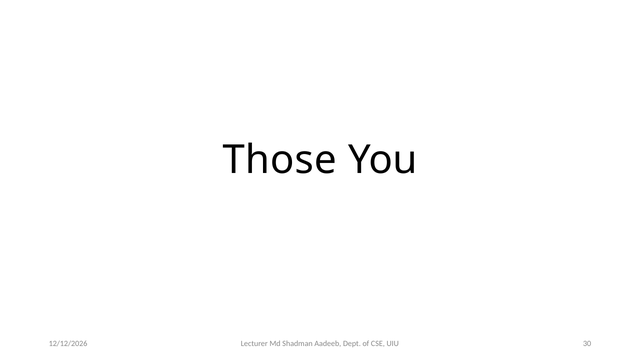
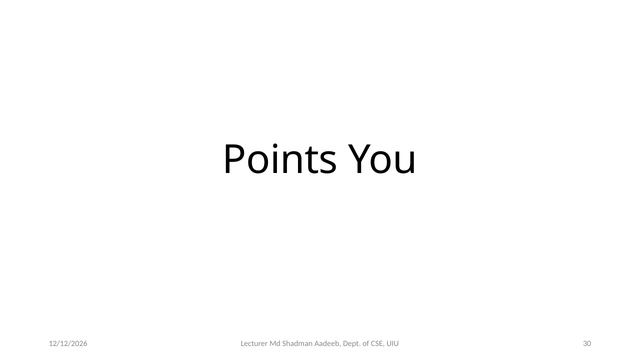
Those: Those -> Points (280, 160)
